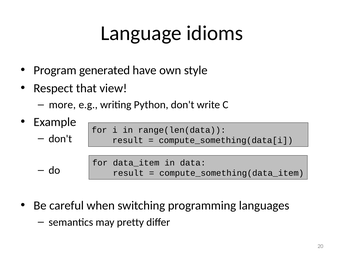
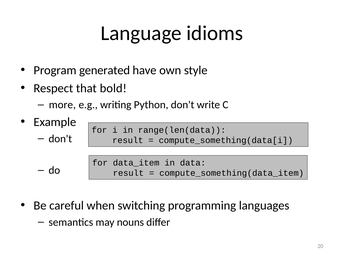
view: view -> bold (113, 88)
pretty: pretty -> nouns (130, 222)
